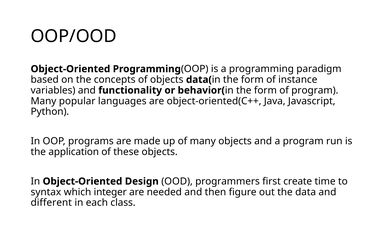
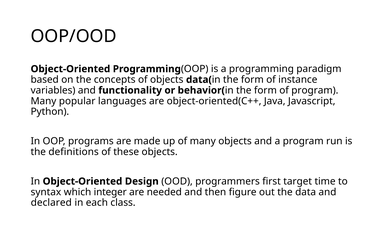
application: application -> definitions (74, 152)
create: create -> target (298, 181)
different: different -> declared (51, 203)
